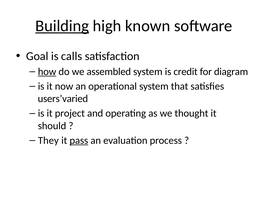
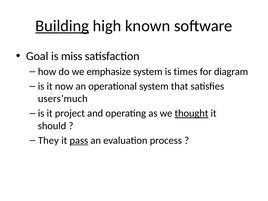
calls: calls -> miss (72, 56)
how underline: present -> none (47, 72)
assembled: assembled -> emphasize (109, 72)
credit: credit -> times (186, 72)
users’varied: users’varied -> users’much (63, 99)
thought underline: none -> present (191, 113)
